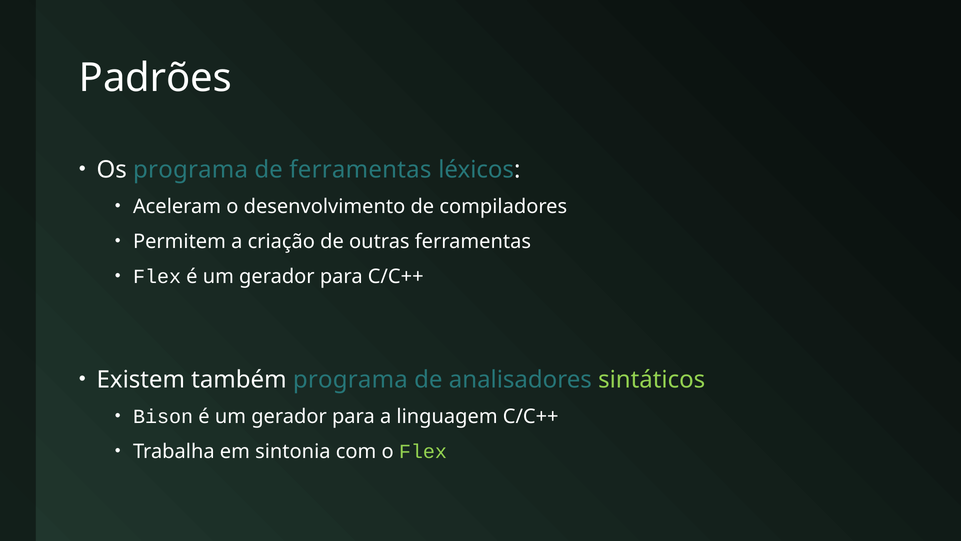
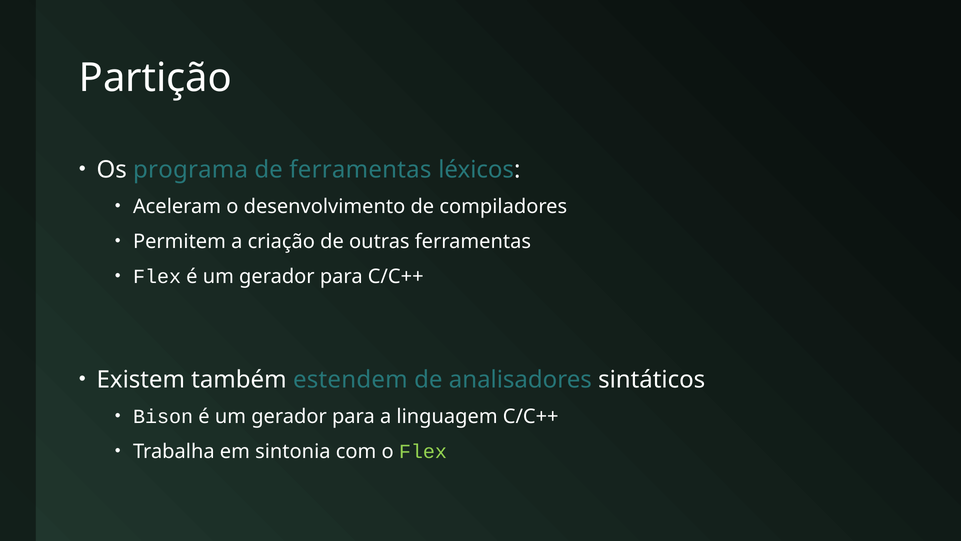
Padrões: Padrões -> Partição (155, 78)
também programa: programa -> estendem (350, 380)
sintáticos colour: light green -> white (652, 380)
